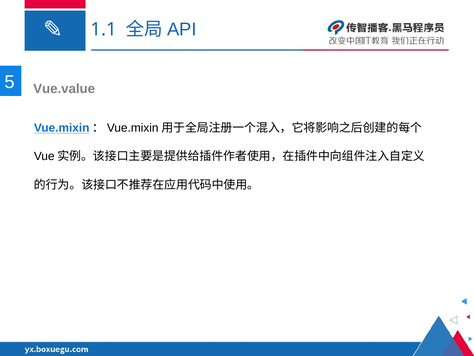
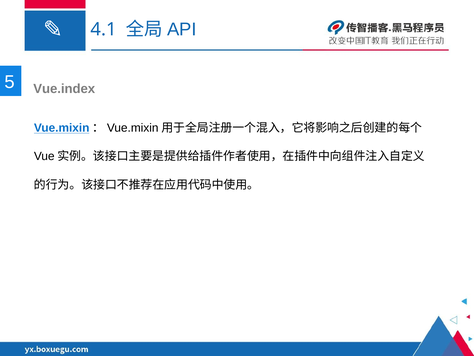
1.1: 1.1 -> 4.1 (104, 29)
Vue.value: Vue.value -> Vue.index (64, 89)
